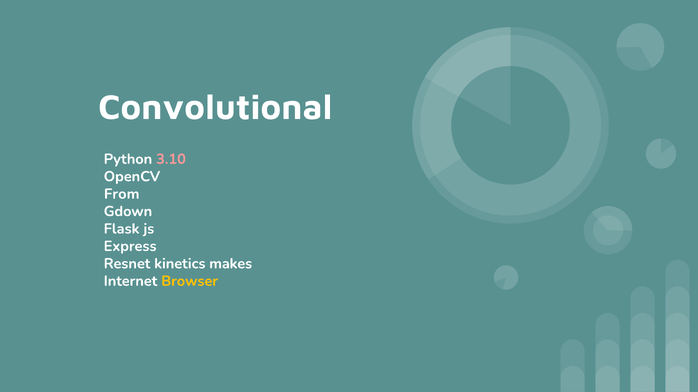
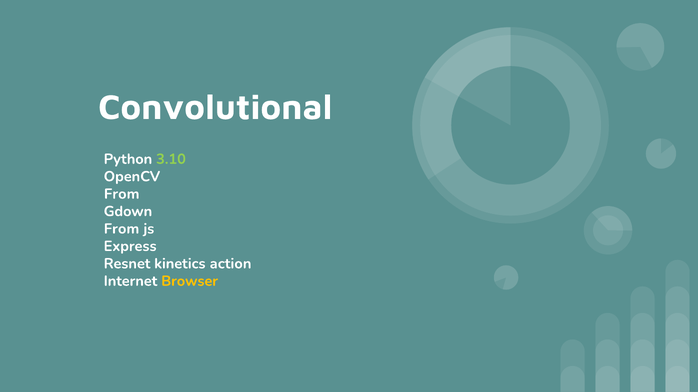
3.10 colour: pink -> light green (171, 159)
Flask: Flask -> From (122, 229)
makes: makes -> action (231, 264)
